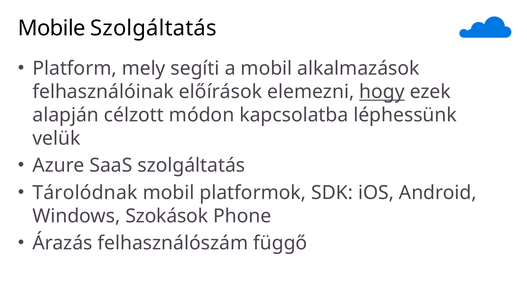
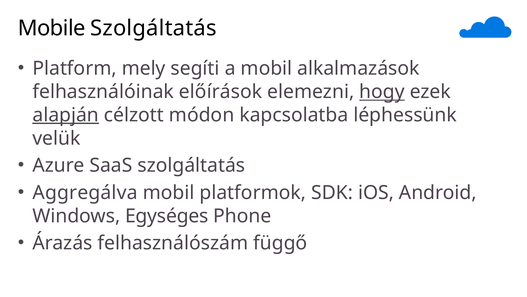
alapján underline: none -> present (66, 115)
Tárolódnak: Tárolódnak -> Aggregálva (85, 192)
Szokások: Szokások -> Egységes (167, 216)
